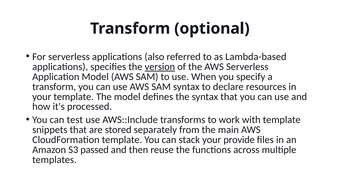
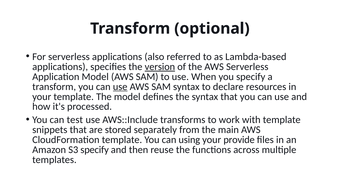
use underline: none -> present (120, 87)
stack: stack -> using (189, 140)
S3 passed: passed -> specify (95, 150)
